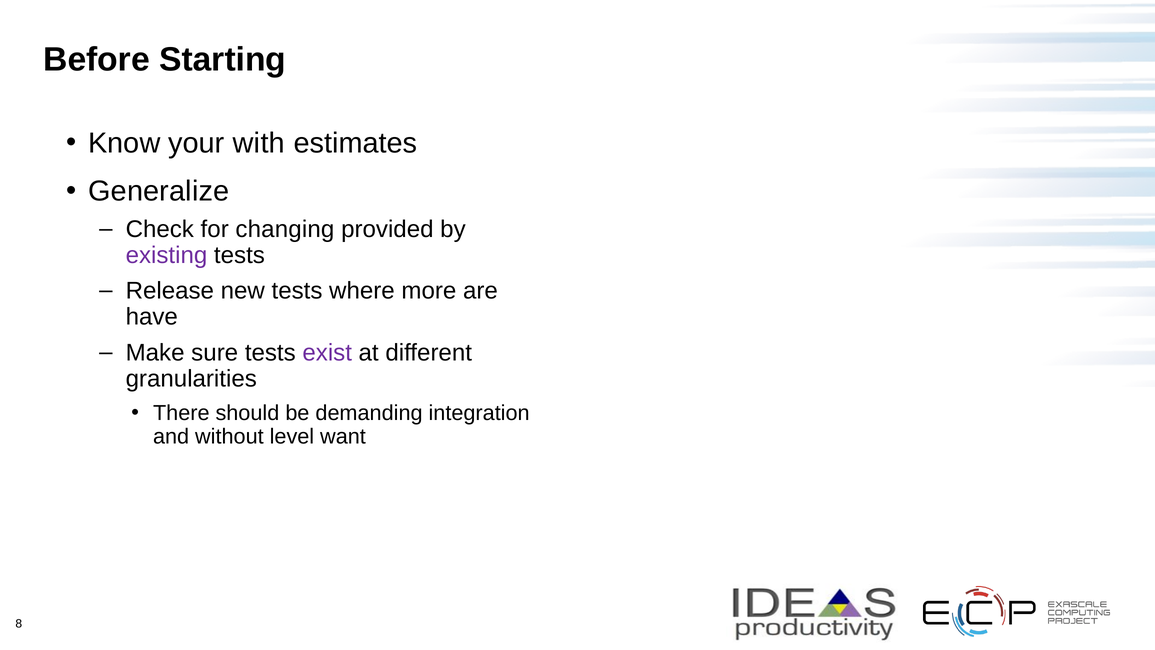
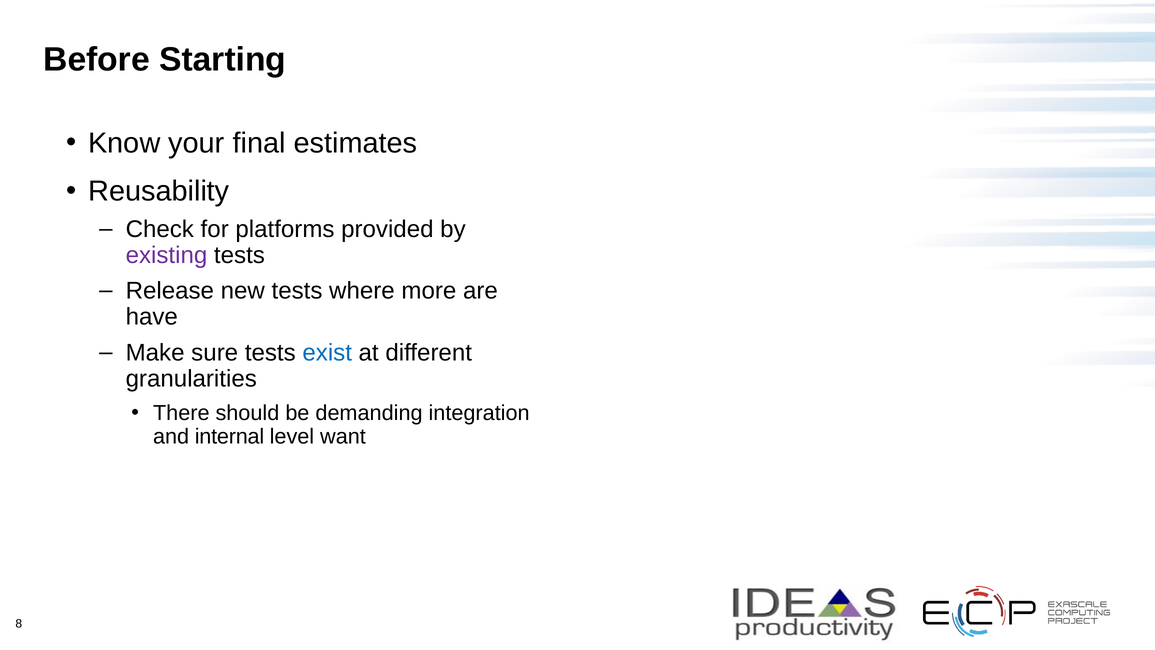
with: with -> final (259, 143)
Generalize: Generalize -> Reusability (159, 191)
changing: changing -> platforms (285, 229)
exist colour: purple -> blue (327, 353)
without: without -> internal (230, 436)
